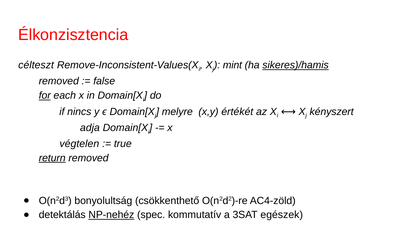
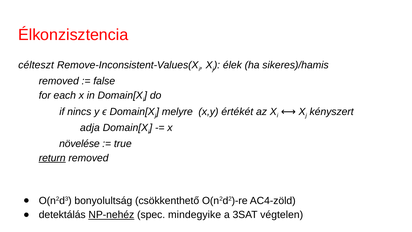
mint: mint -> élek (232, 65)
sikeres)/hamis underline: present -> none (296, 65)
for underline: present -> none (45, 95)
végtelen: végtelen -> növelése (79, 144)
kommutatív: kommutatív -> mindegyike (195, 215)
egészek: egészek -> végtelen (282, 215)
